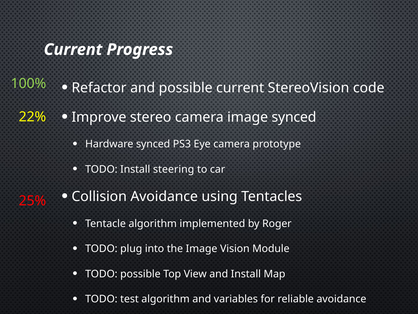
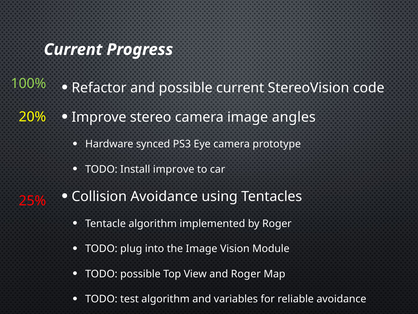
image synced: synced -> angles (294, 117)
22%: 22% -> 20% (32, 117)
Install steering: steering -> improve (174, 169)
and Install: Install -> Roger (246, 273)
